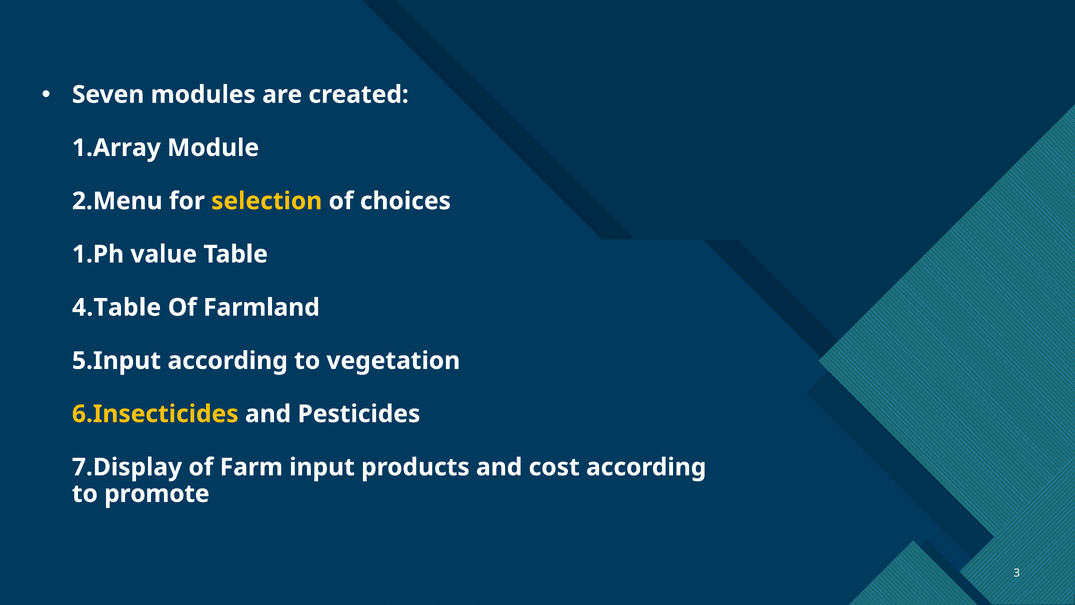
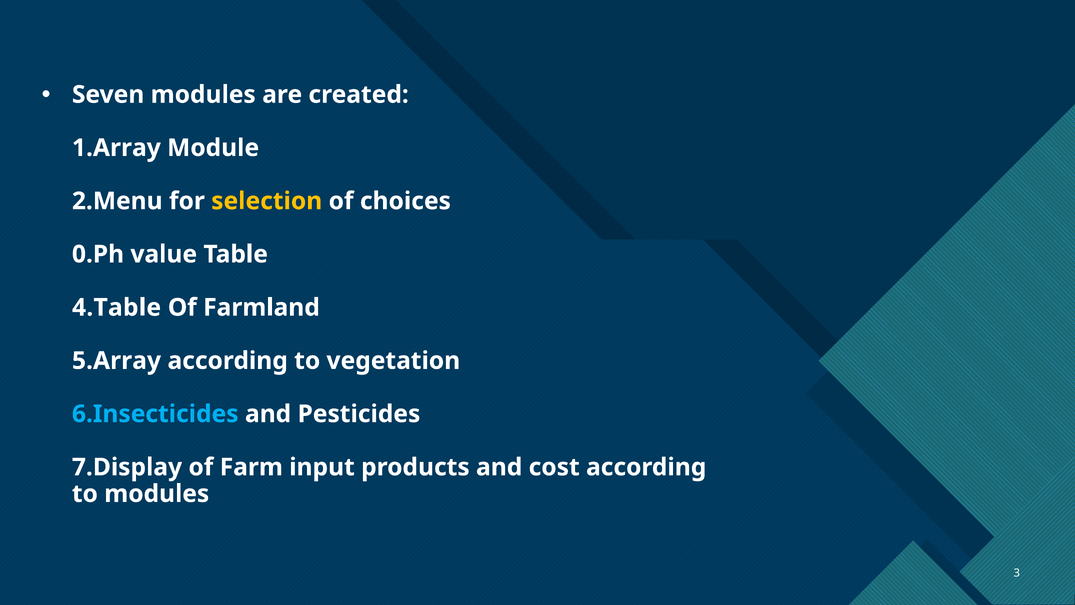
1.Ph: 1.Ph -> 0.Ph (98, 254)
5.Input: 5.Input -> 5.Array (116, 361)
6.Insecticides colour: yellow -> light blue (155, 414)
to promote: promote -> modules (157, 494)
